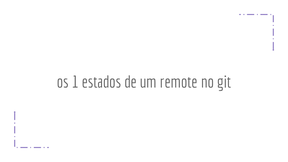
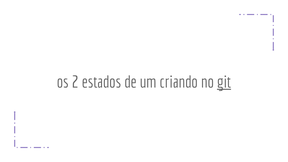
1: 1 -> 2 (75, 82)
remote: remote -> criando (179, 82)
git underline: none -> present (224, 82)
